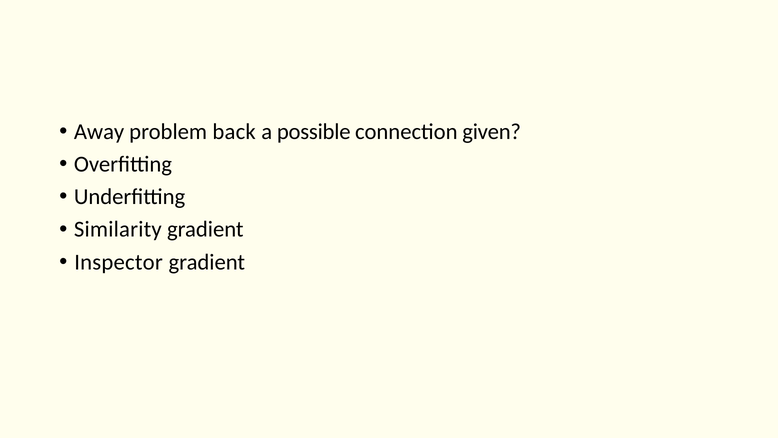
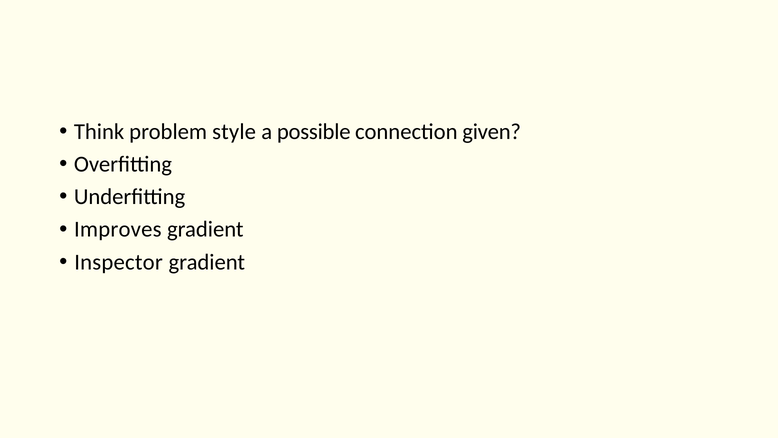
Away: Away -> Think (99, 131)
back: back -> style (234, 131)
Similarity: Similarity -> Improves (118, 229)
